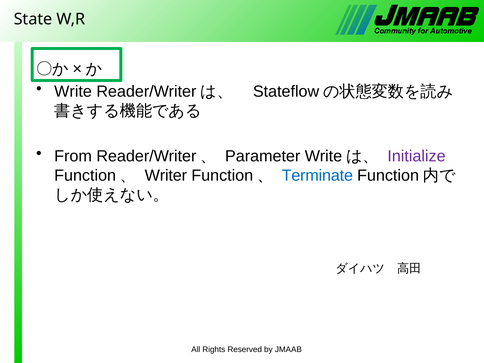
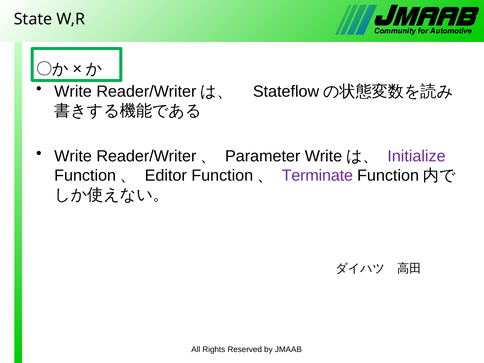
From: From -> Write (73, 156)
Writer: Writer -> Editor (166, 175)
Terminate colour: blue -> purple (317, 175)
